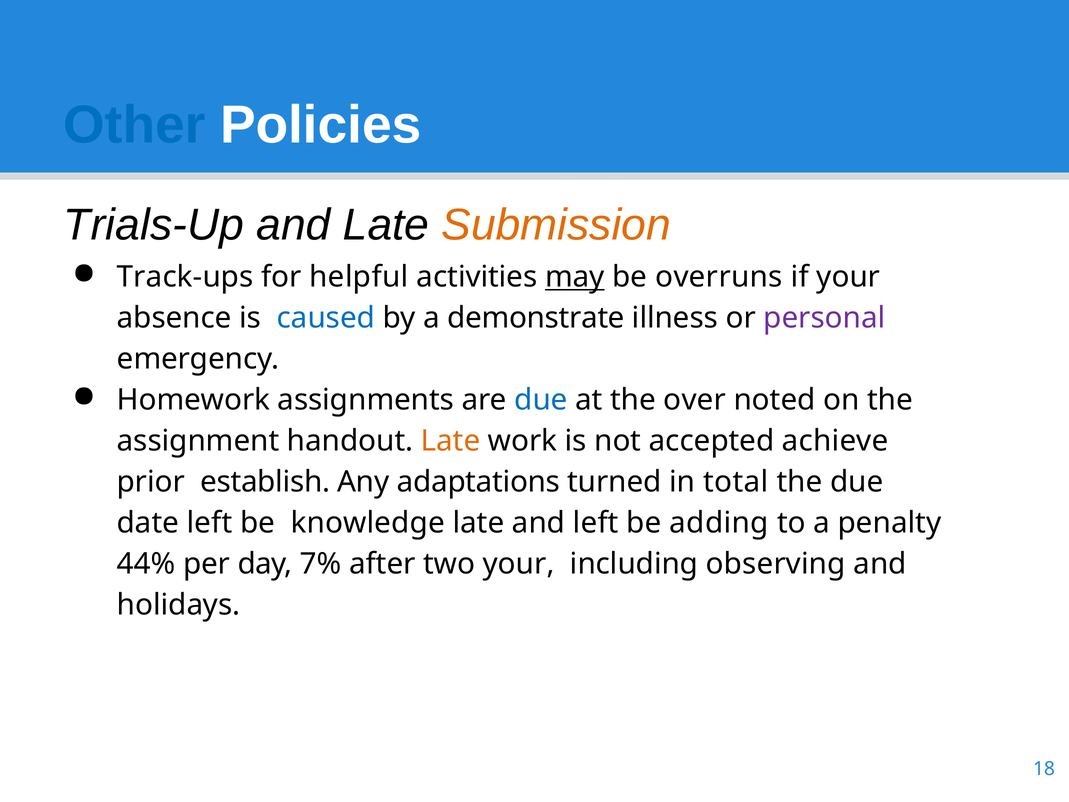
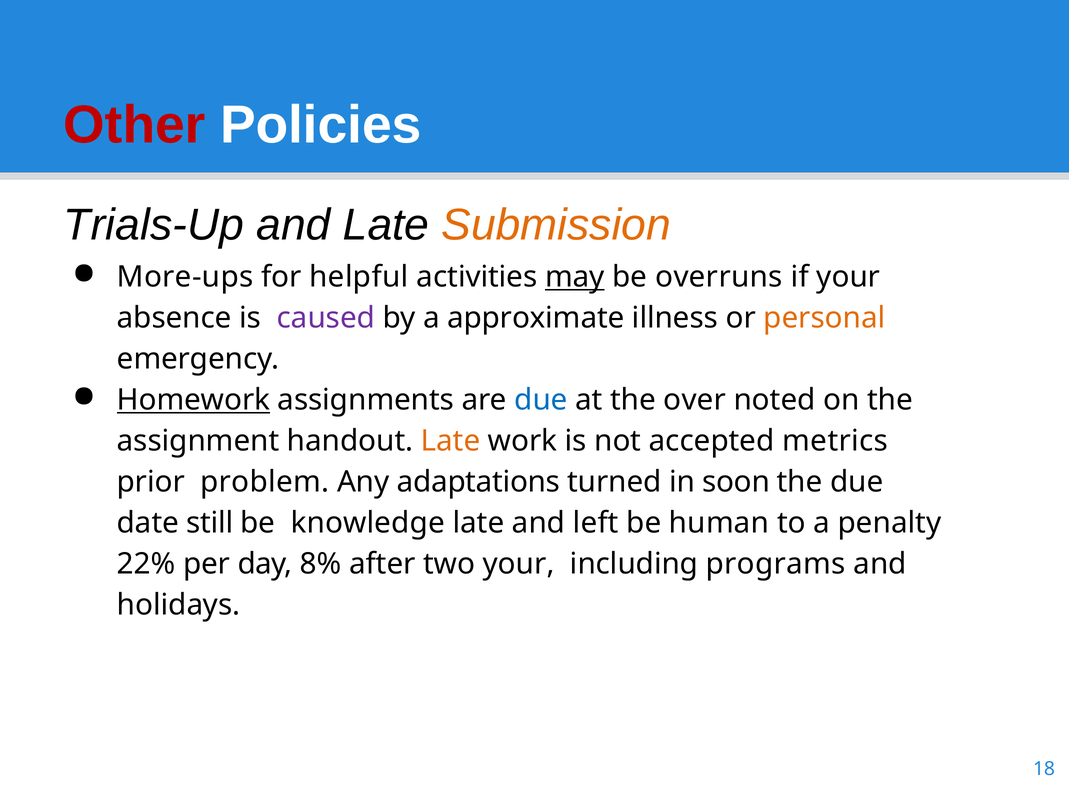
Other colour: blue -> red (134, 125)
Track-ups: Track-ups -> More-ups (185, 277)
caused colour: blue -> purple (326, 318)
demonstrate: demonstrate -> approximate (536, 318)
personal colour: purple -> orange (824, 318)
Homework underline: none -> present (193, 400)
achieve: achieve -> metrics (835, 441)
establish: establish -> problem (265, 482)
total: total -> soon (736, 482)
date left: left -> still (210, 523)
adding: adding -> human (719, 523)
44%: 44% -> 22% (146, 564)
7%: 7% -> 8% (321, 564)
observing: observing -> programs (776, 564)
